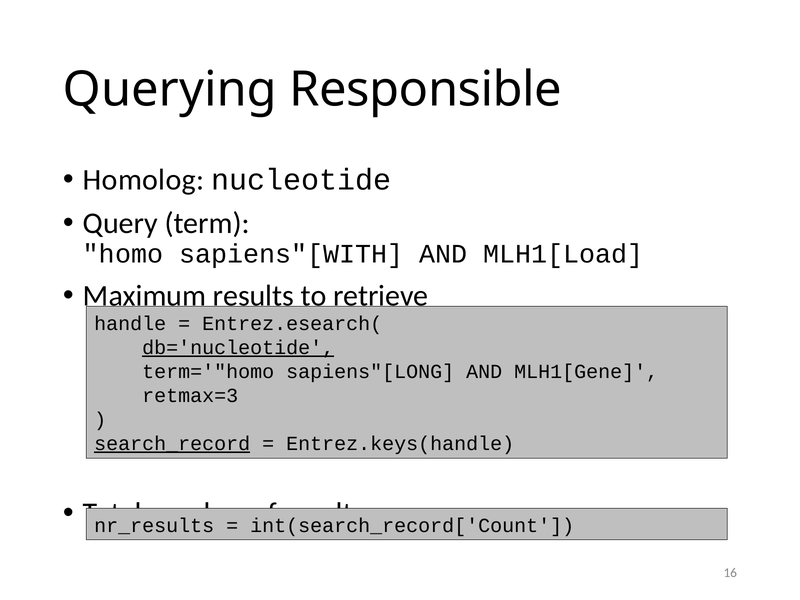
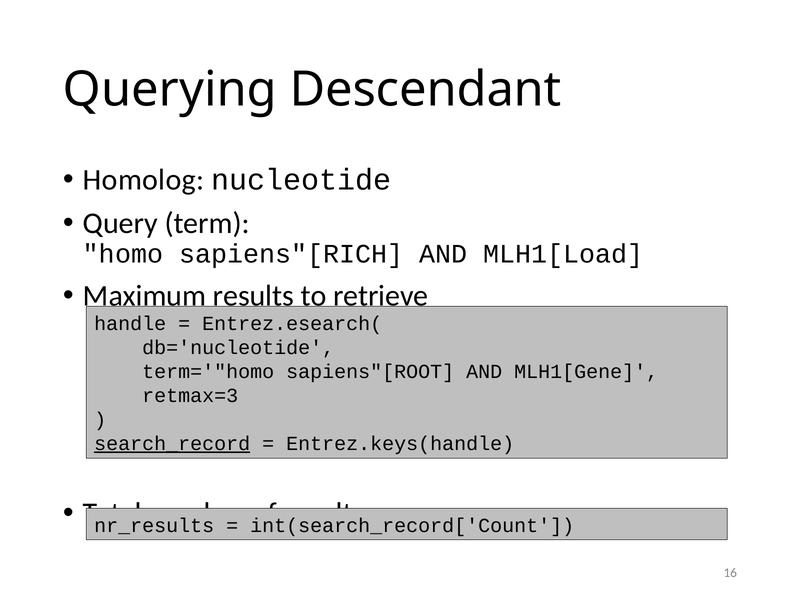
Responsible: Responsible -> Descendant (426, 90)
sapiens"[WITH: sapiens"[WITH -> sapiens"[RICH (291, 254)
db='nucleotide underline: present -> none (238, 348)
sapiens"[LONG: sapiens"[LONG -> sapiens"[ROOT (370, 372)
